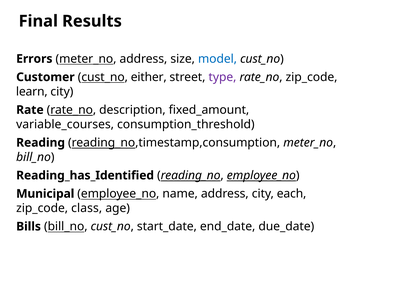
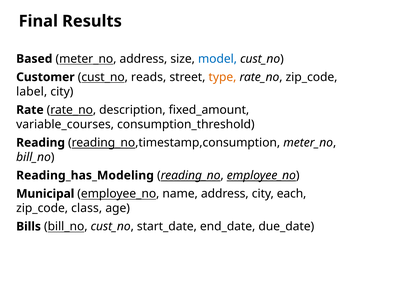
Errors: Errors -> Based (34, 59)
either: either -> reads (149, 77)
type colour: purple -> orange (222, 77)
learn: learn -> label (32, 91)
Reading_has_Identified: Reading_has_Identified -> Reading_has_Modeling (85, 175)
